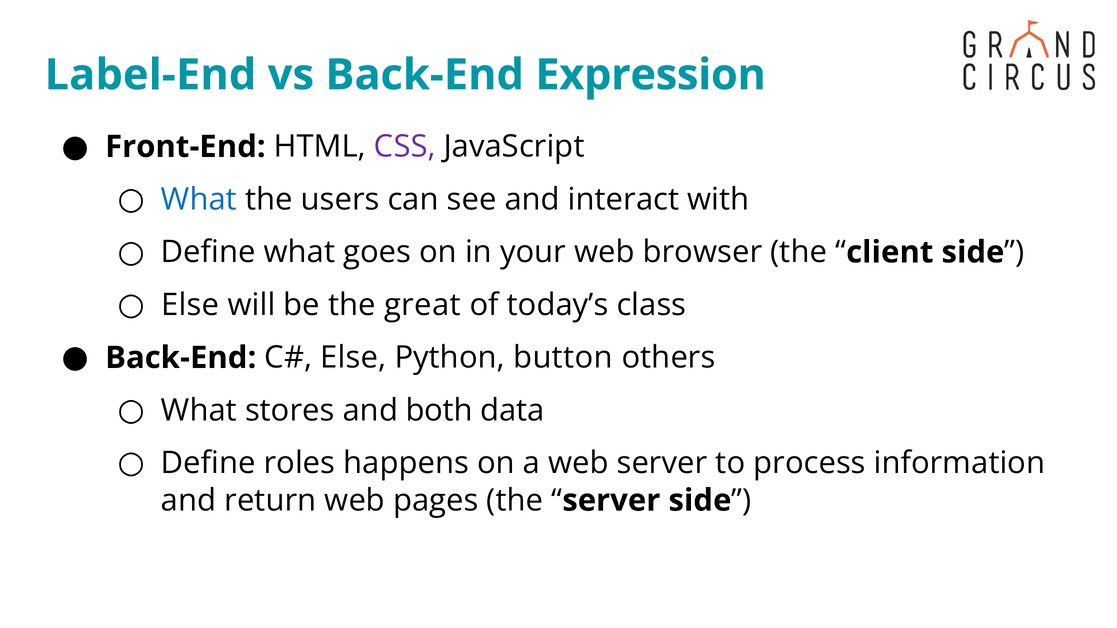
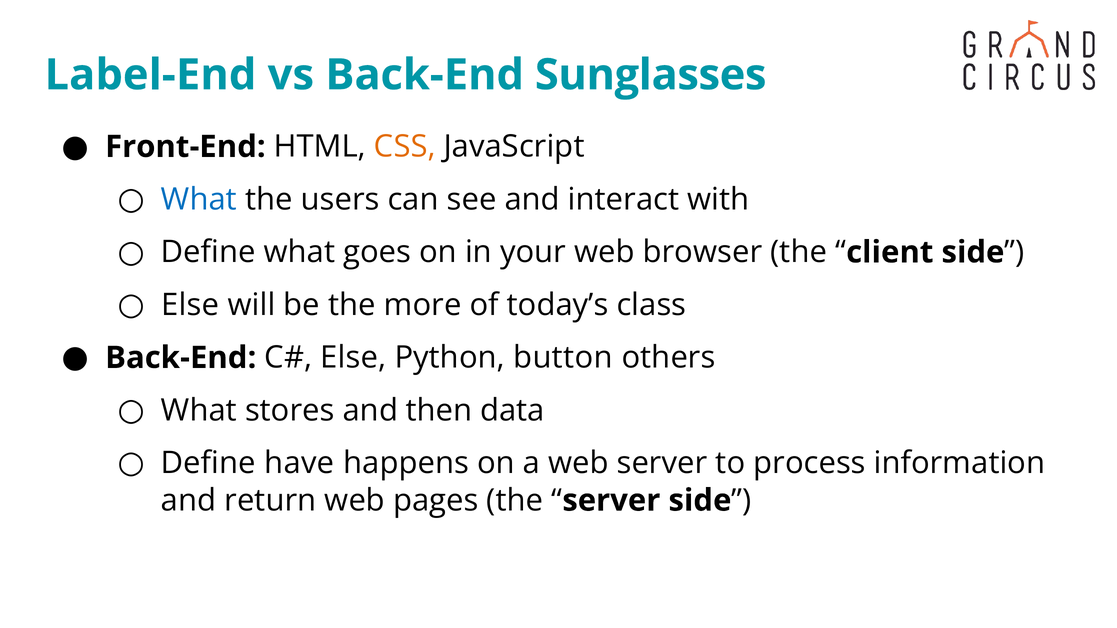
Expression: Expression -> Sunglasses (651, 75)
CSS colour: purple -> orange (405, 147)
great: great -> more (423, 305)
both: both -> then (439, 411)
roles: roles -> have (299, 463)
